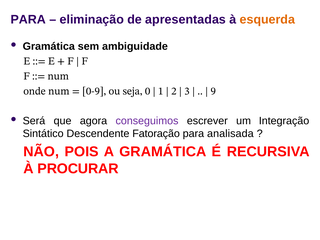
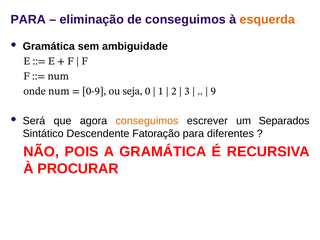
de apresentadas: apresentadas -> conseguimos (186, 20)
conseguimos colour: purple -> orange (147, 121)
Integração: Integração -> Separados (284, 121)
analisada: analisada -> diferentes (230, 134)
